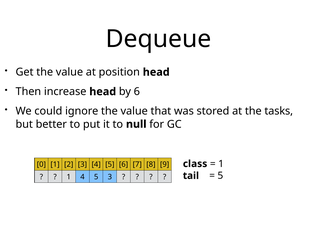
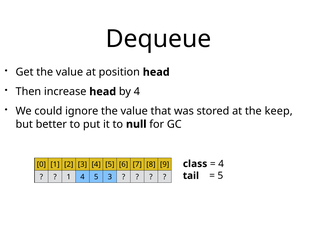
by 6: 6 -> 4 (137, 92)
tasks: tasks -> keep (279, 111)
1: 1 -> 4 (221, 164)
